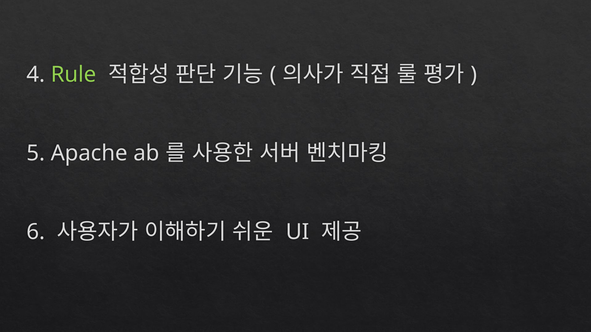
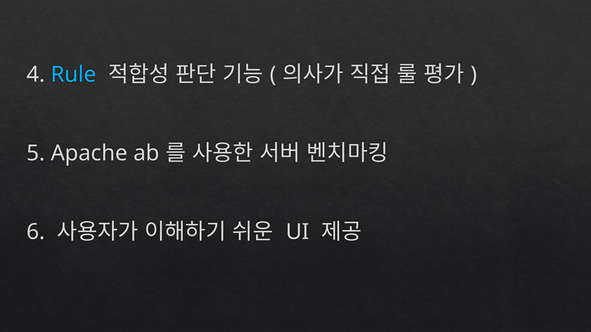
Rule colour: light green -> light blue (74, 75)
